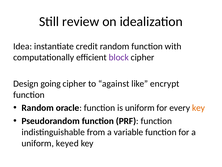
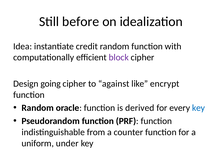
review: review -> before (81, 21)
is uniform: uniform -> derived (140, 108)
key colour: orange -> blue (199, 108)
variable: variable -> counter (128, 132)
keyed: keyed -> under (67, 143)
